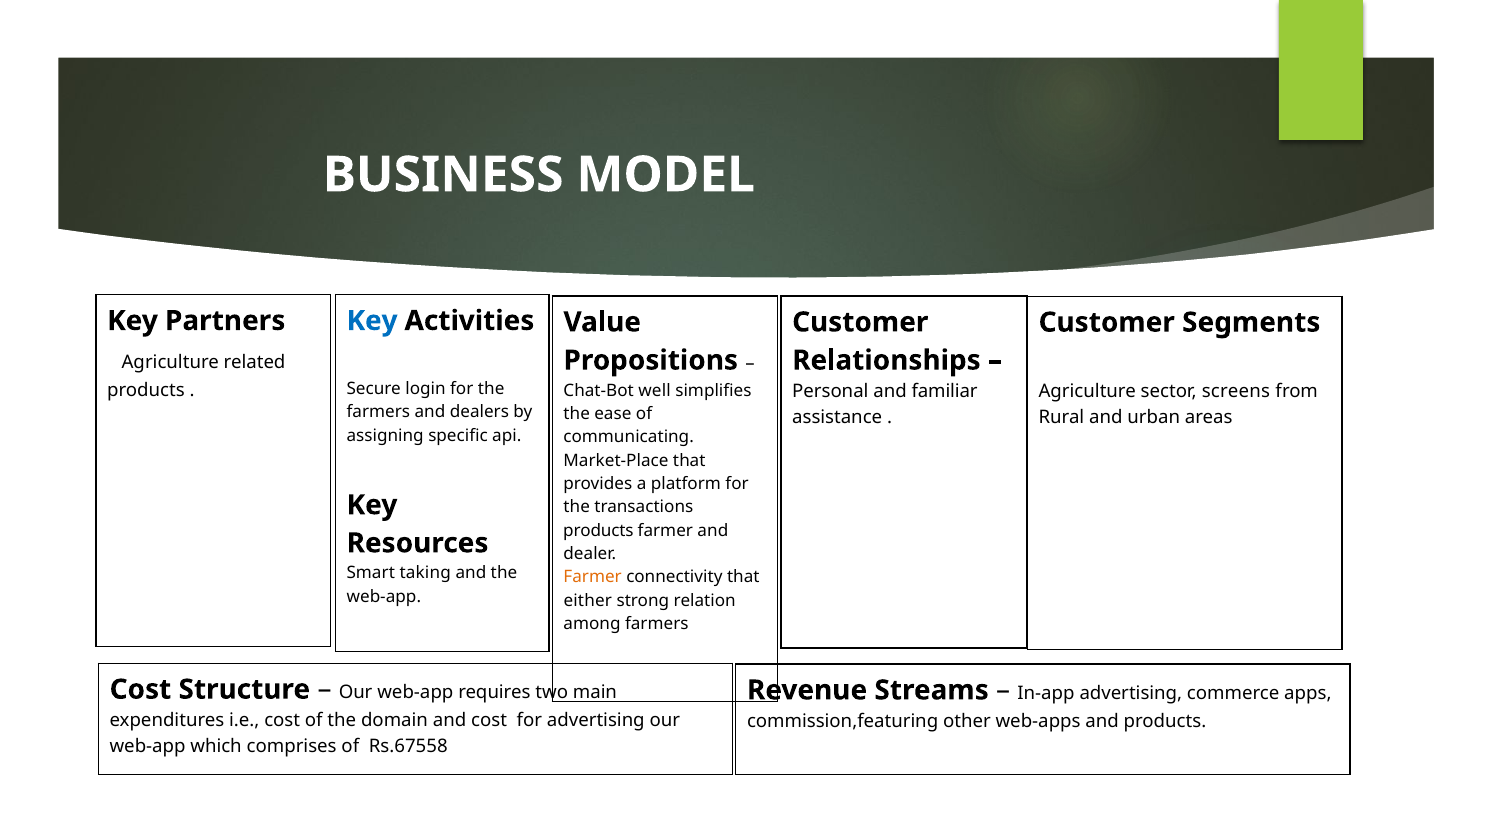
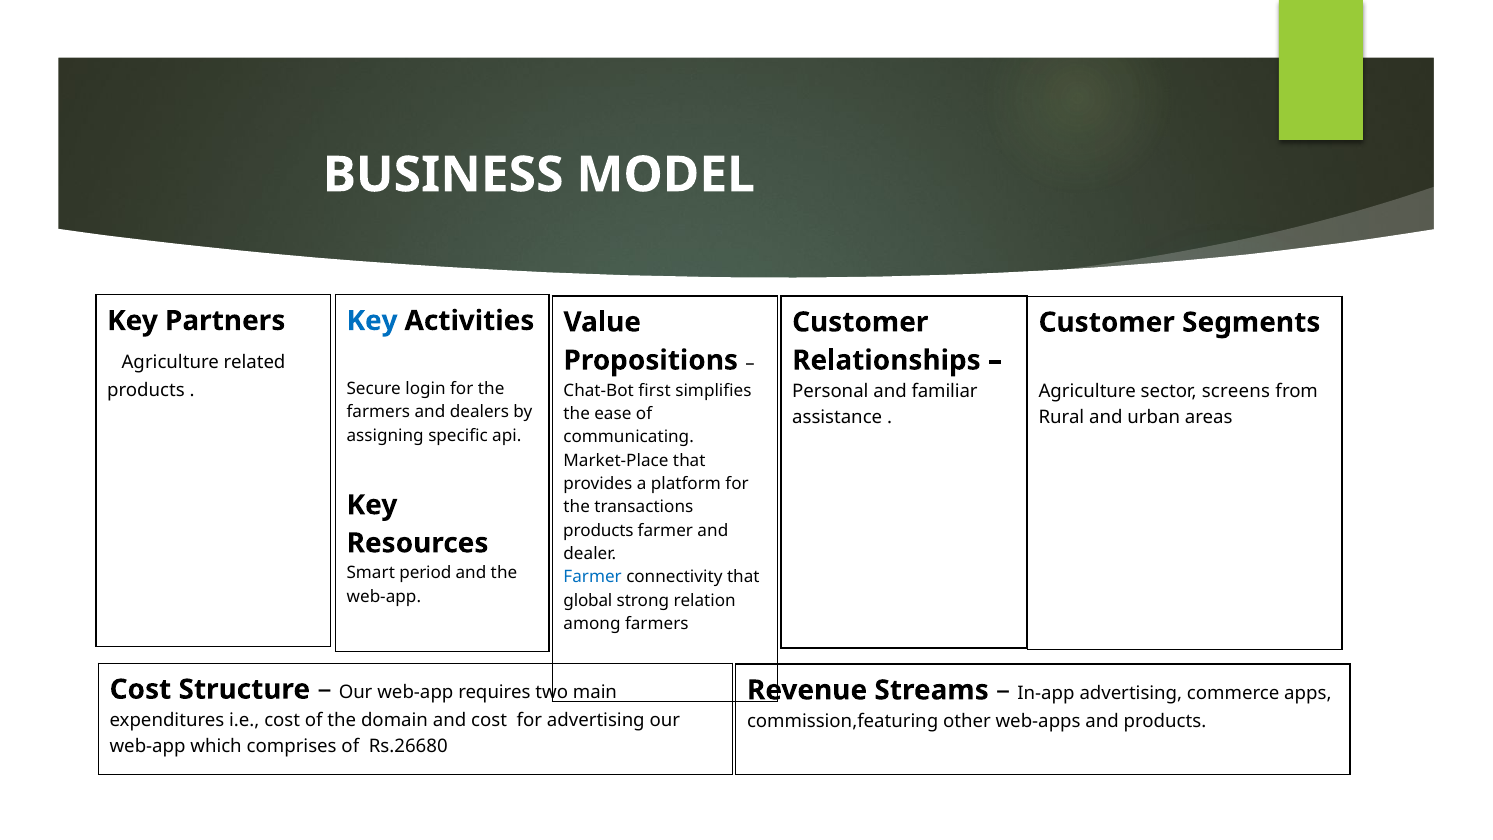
well: well -> first (655, 390)
taking: taking -> period (425, 573)
Farmer colour: orange -> blue (593, 577)
either: either -> global (588, 600)
Rs.67558: Rs.67558 -> Rs.26680 (408, 746)
